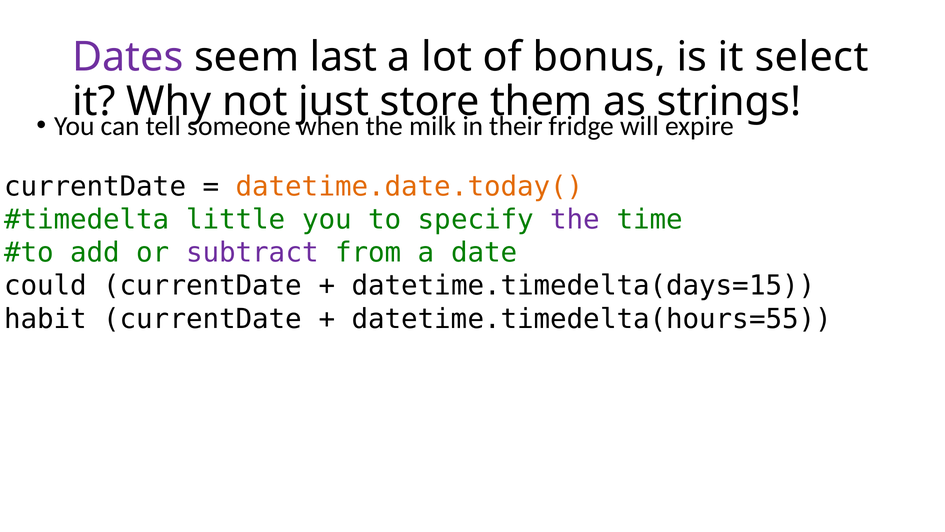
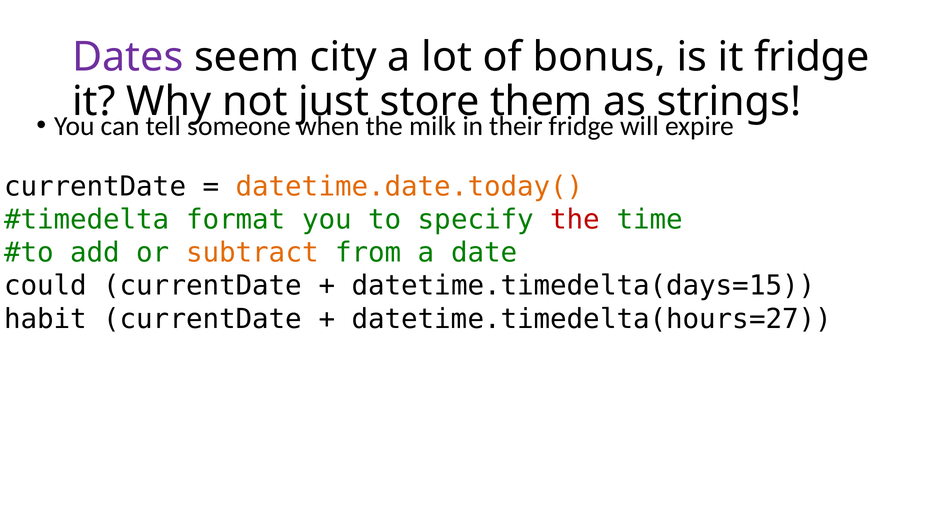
last: last -> city (343, 57)
it select: select -> fridge (812, 57)
little: little -> format (236, 219)
the colour: purple -> red (575, 219)
subtract colour: purple -> orange (252, 252)
datetime.timedelta(hours=55: datetime.timedelta(hours=55 -> datetime.timedelta(hours=27 (592, 319)
